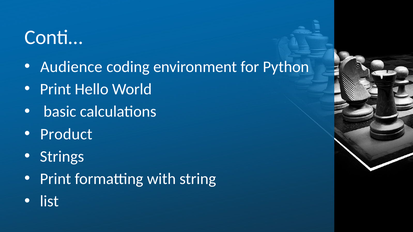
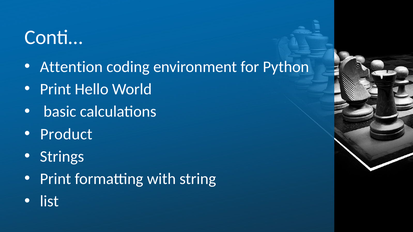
Audience: Audience -> Attention (71, 67)
